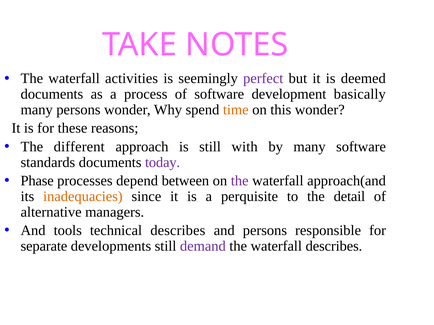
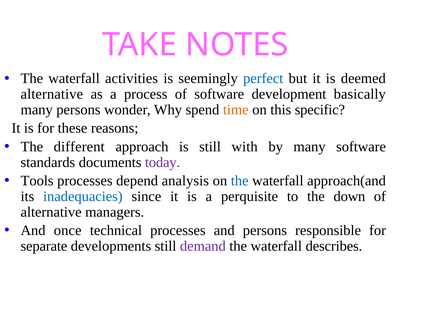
perfect colour: purple -> blue (263, 79)
documents: documents -> alternative (52, 94)
this wonder: wonder -> specific (320, 110)
Phase: Phase -> Tools (37, 181)
between: between -> analysis (185, 181)
the colour: purple -> blue (240, 181)
inadequacies colour: orange -> blue (83, 197)
detail: detail -> down (349, 197)
tools: tools -> once (68, 231)
technical describes: describes -> processes (178, 231)
